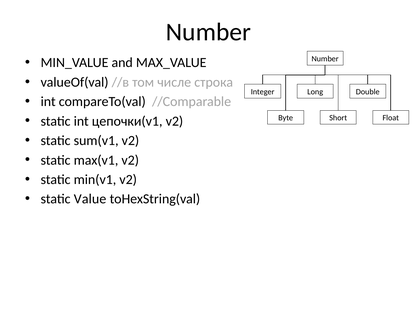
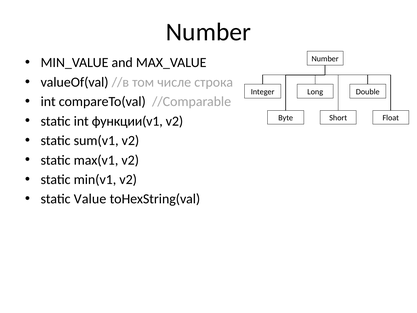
цепочки(v1: цепочки(v1 -> функции(v1 (127, 121)
